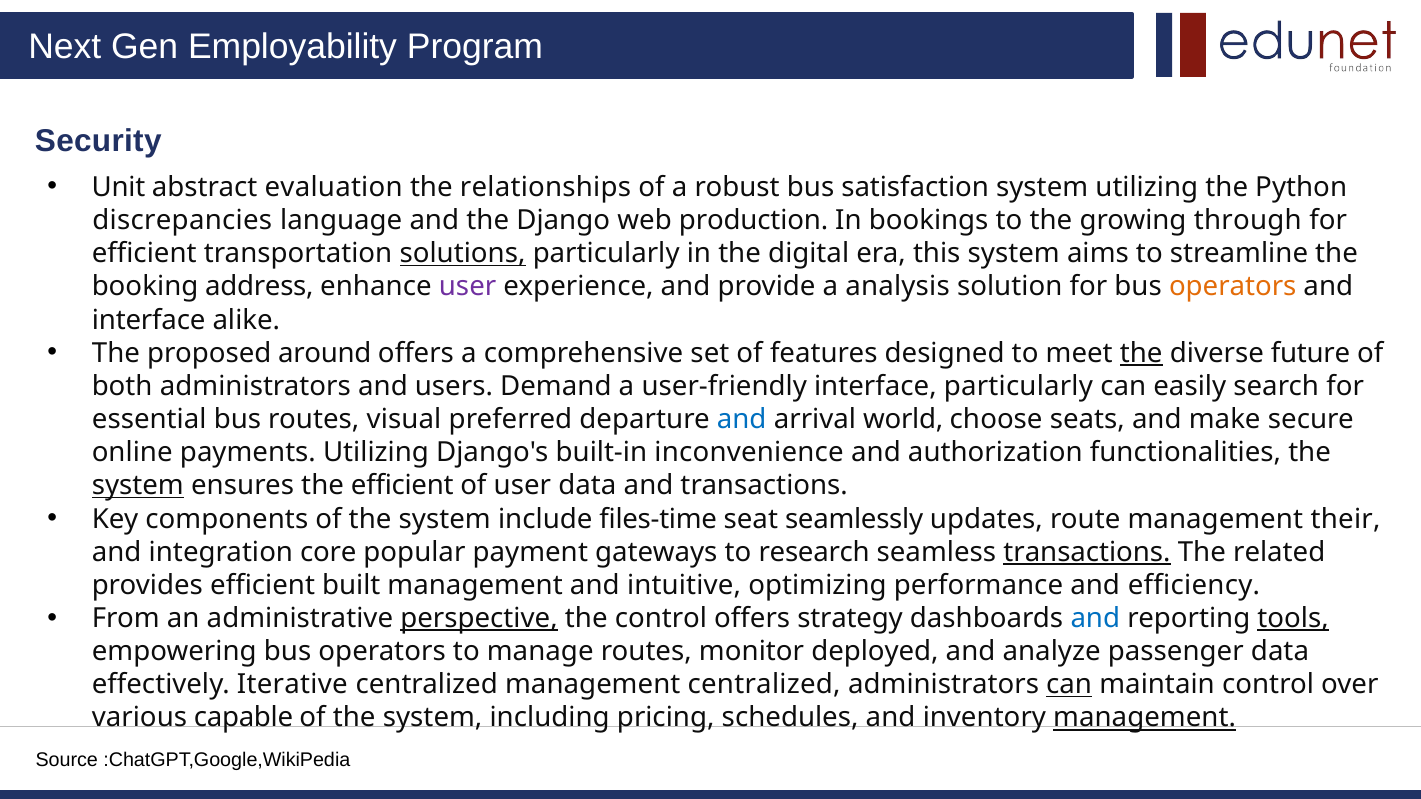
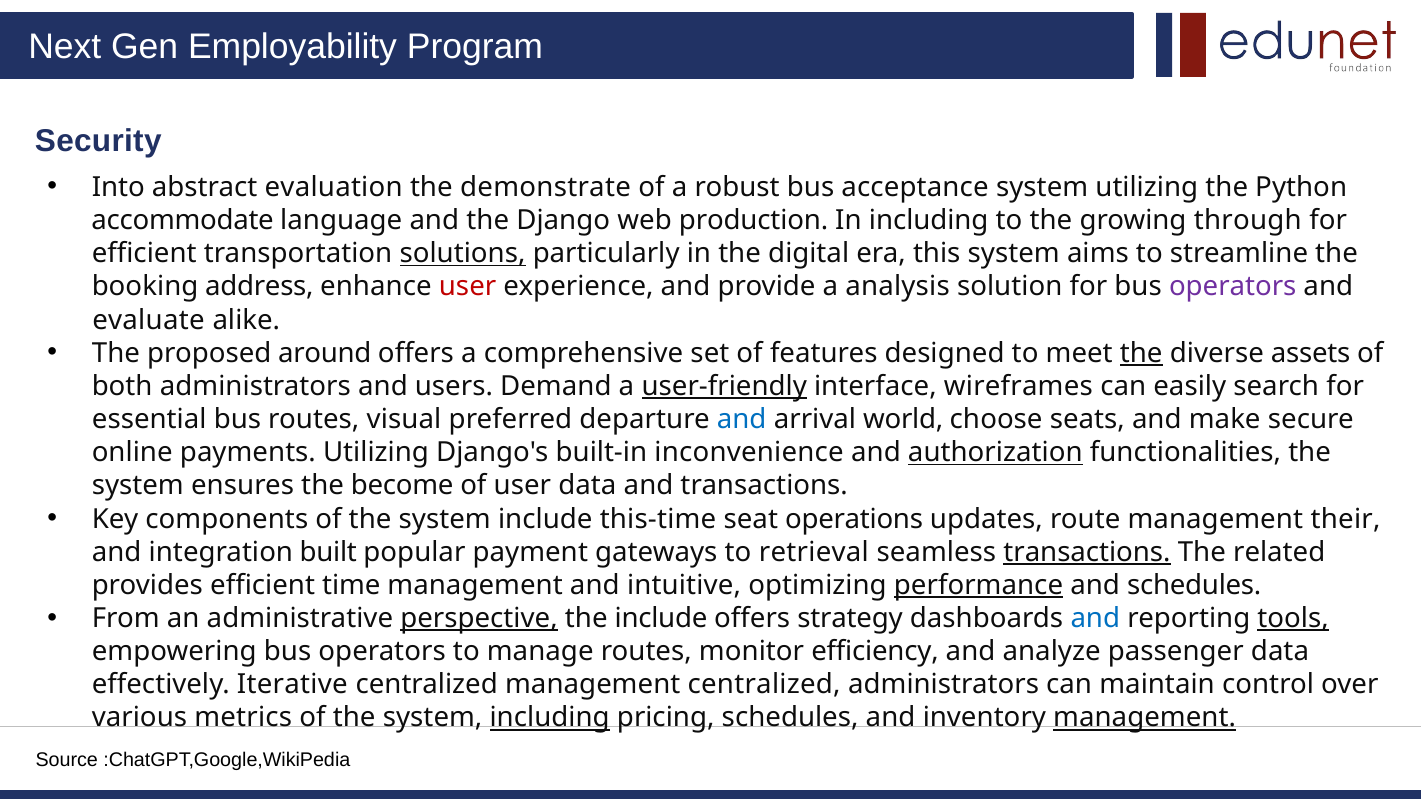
Unit: Unit -> Into (118, 187)
relationships: relationships -> demonstrate (546, 187)
satisfaction: satisfaction -> acceptance (915, 187)
discrepancies: discrepancies -> accommodate (183, 221)
In bookings: bookings -> including (929, 221)
user colour: purple -> red (468, 287)
operators colour: orange -> purple (1233, 287)
interface: interface -> evaluate (148, 320)
future: future -> assets (1311, 353)
user-friendly underline: none -> present (724, 386)
interface particularly: particularly -> wireframes (1018, 386)
authorization underline: none -> present (995, 453)
system underline: present -> none (138, 486)
the efficient: efficient -> become (402, 486)
files-time: files-time -> this-time (658, 519)
seamlessly: seamlessly -> operations (854, 519)
core: core -> built (328, 552)
research: research -> retrieval (814, 552)
built: built -> time (351, 585)
performance underline: none -> present (979, 585)
and efficiency: efficiency -> schedules (1194, 585)
the control: control -> include (661, 619)
deployed: deployed -> efficiency (875, 652)
can underline: present -> none (1069, 685)
capable: capable -> metrics (243, 718)
including underline: none -> present (550, 718)
